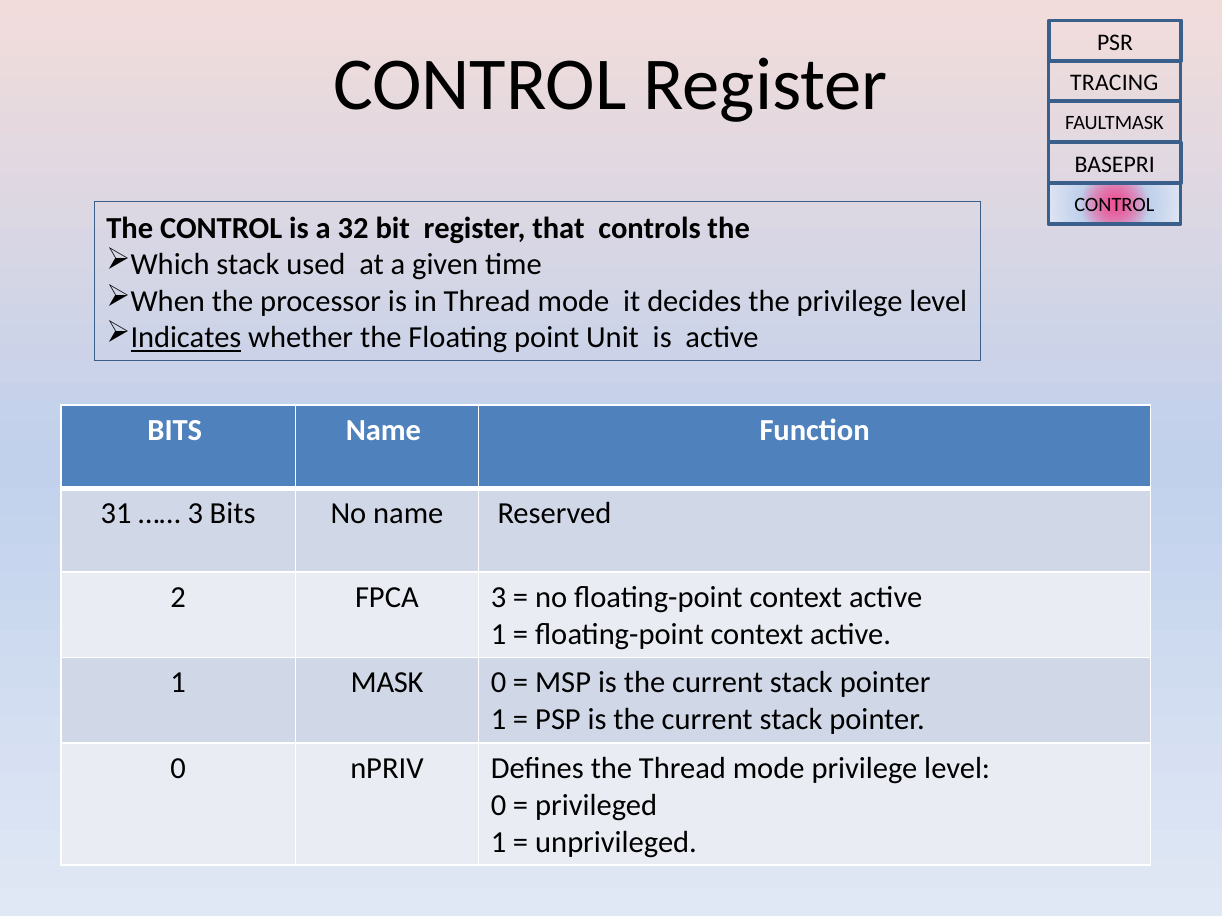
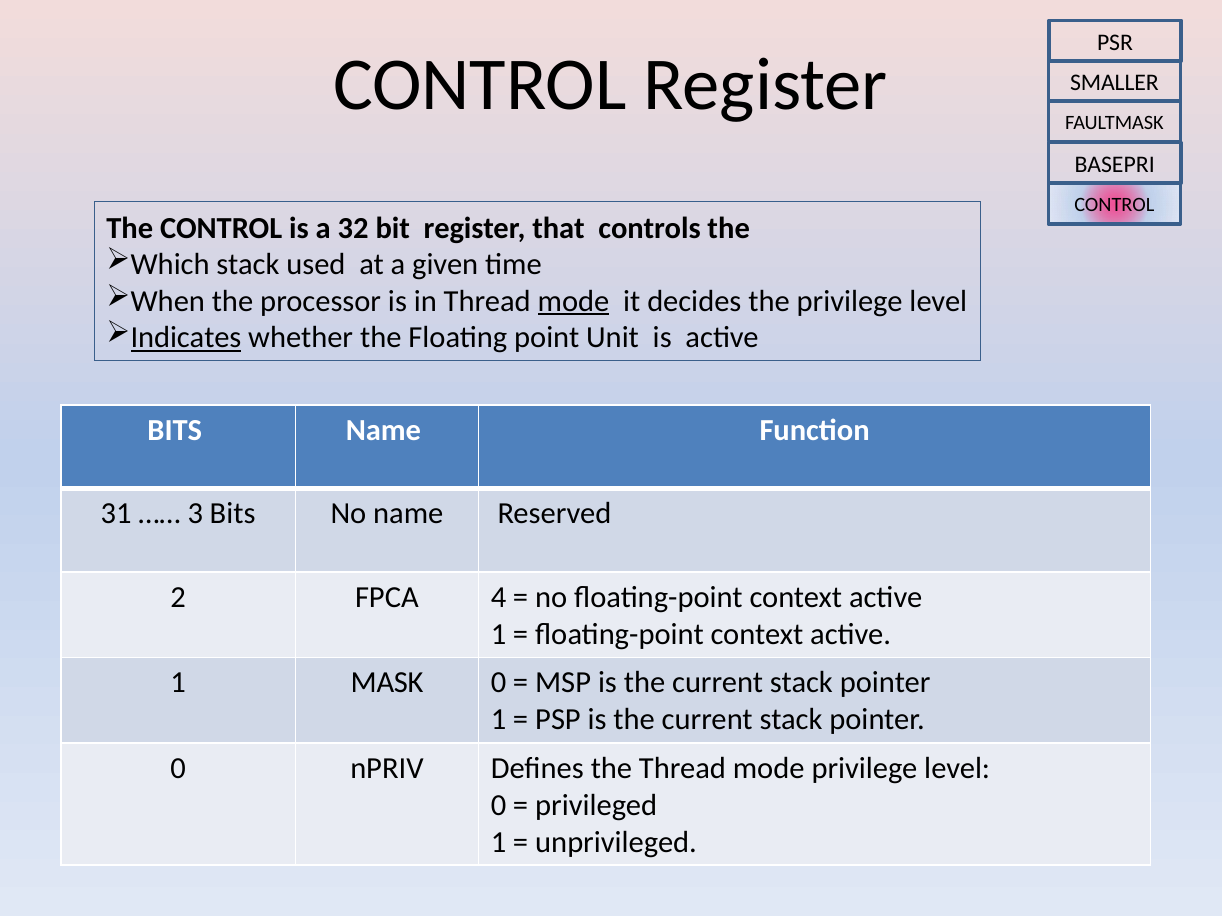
TRACING: TRACING -> SMALLER (1114, 83)
mode underline: none -> present (574, 301)
FPCA 3: 3 -> 4 (499, 597)
